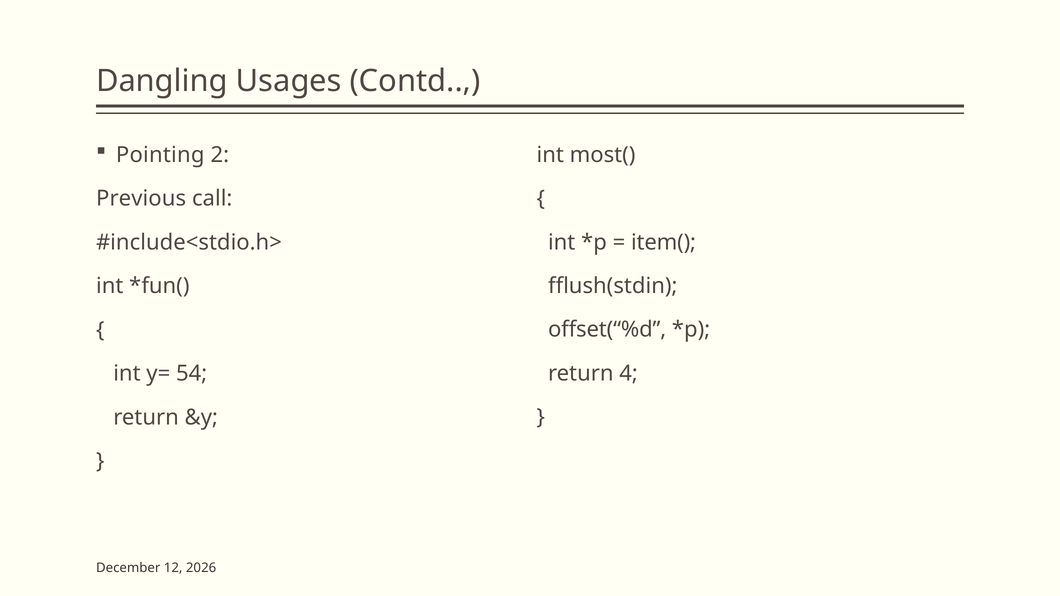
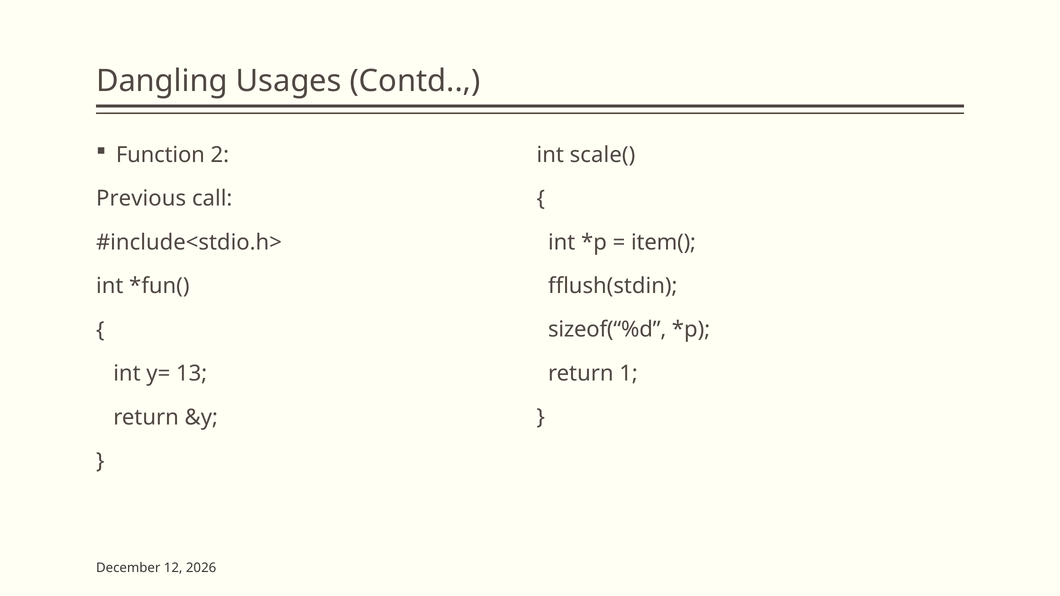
Pointing: Pointing -> Function (160, 155)
most(: most( -> scale( (602, 155)
offset(“%d: offset(“%d -> sizeof(“%d (607, 330)
4: 4 -> 1 (629, 374)
54: 54 -> 13 (192, 374)
